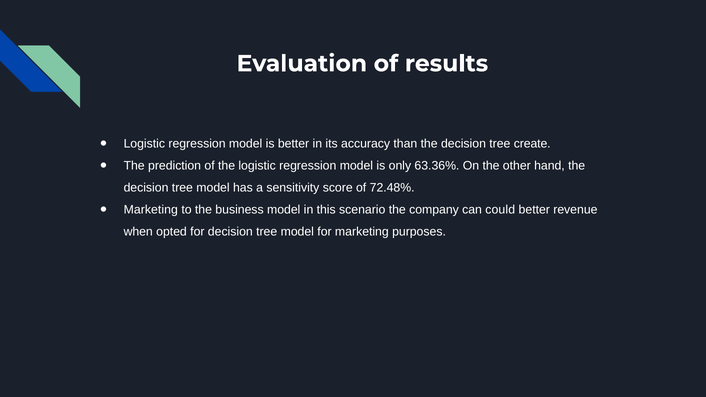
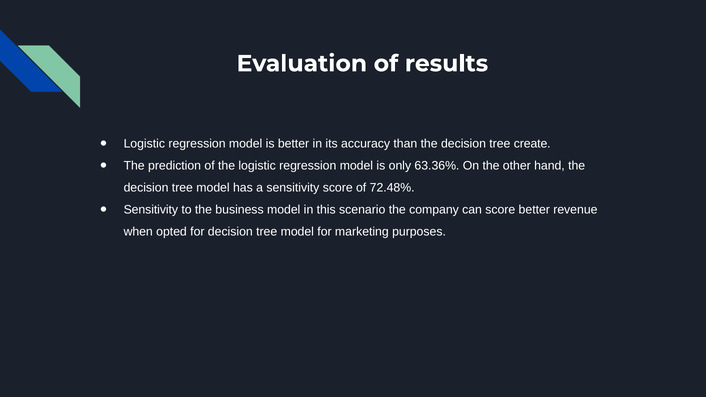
Marketing: Marketing -> Sensitivity (151, 210)
can could: could -> score (500, 210)
